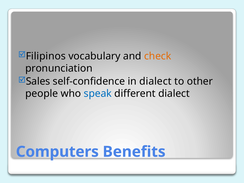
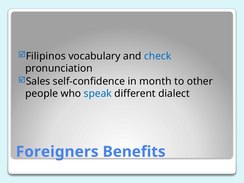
check colour: orange -> blue (158, 56)
in dialect: dialect -> month (155, 81)
Computers: Computers -> Foreigners (57, 152)
